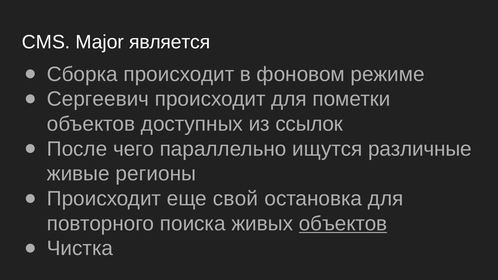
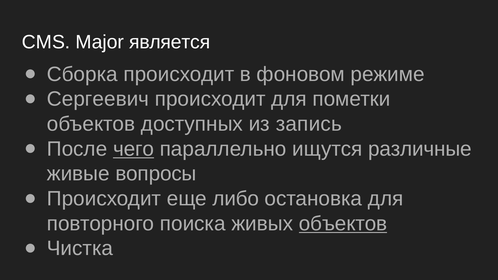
ссылок: ссылок -> запись (309, 124)
чего underline: none -> present (134, 149)
регионы: регионы -> вопросы (156, 174)
свой: свой -> либо (236, 199)
